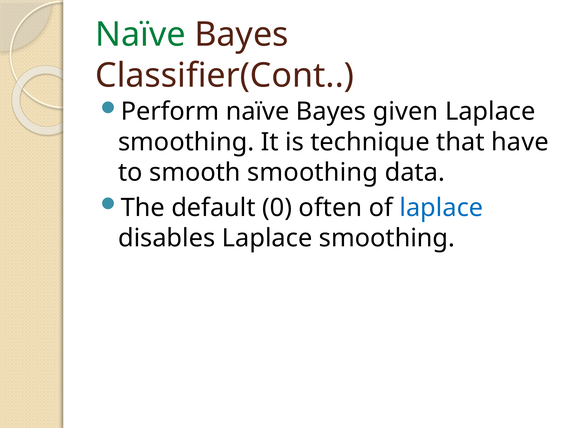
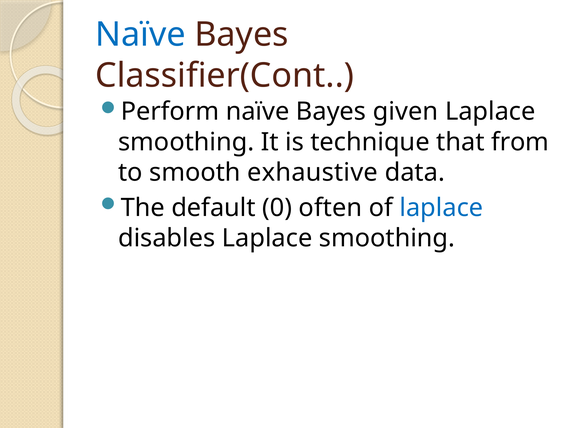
Naïve colour: green -> blue (140, 35)
have: have -> from (520, 142)
smooth smoothing: smoothing -> exhaustive (313, 173)
